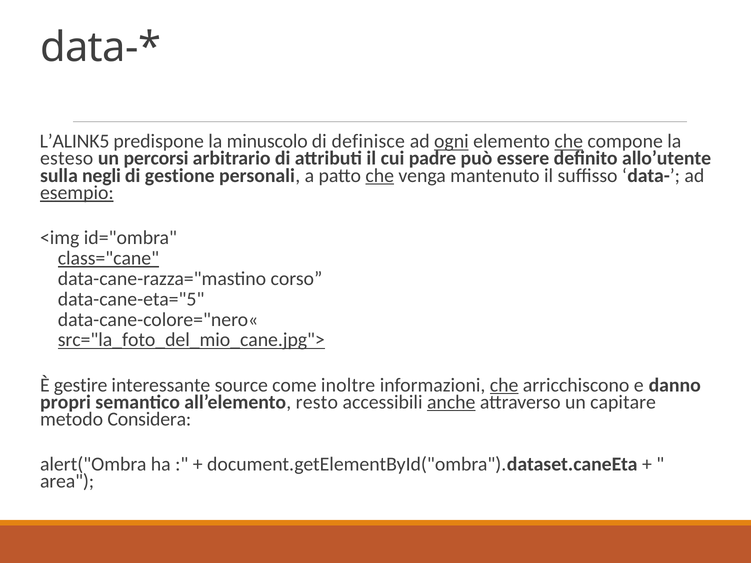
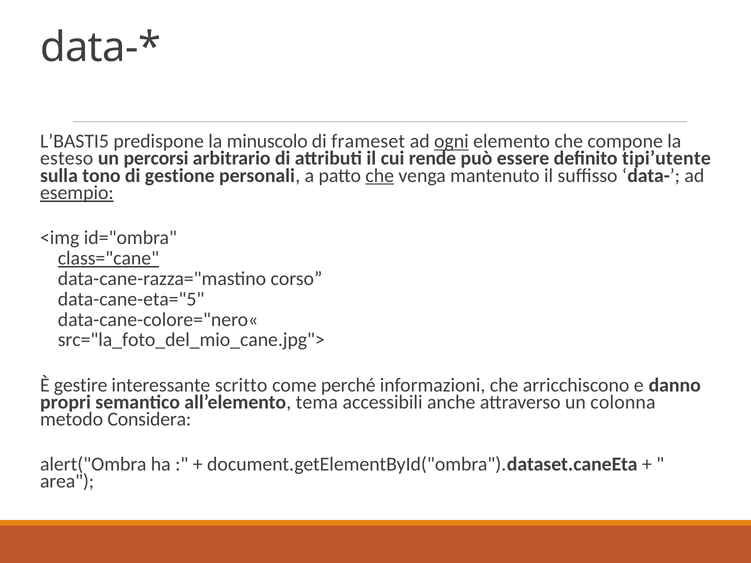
L’ALINK5: L’ALINK5 -> L’BASTI5 (74, 141)
definisce: definisce -> frameset (368, 141)
che underline: present -> none (569, 141)
padre: padre -> rende (432, 159)
allo’utente: allo’utente -> tipi’utente (666, 159)
negli: negli -> tono (101, 176)
src="la_foto_del_mio_cane.jpg"> underline: present -> none (191, 340)
source: source -> scritto (241, 385)
inoltre: inoltre -> perché (348, 385)
che underline: present -> none (504, 385)
resto: resto -> tema (317, 402)
anche underline: present -> none (451, 402)
capitare: capitare -> colonna (623, 402)
